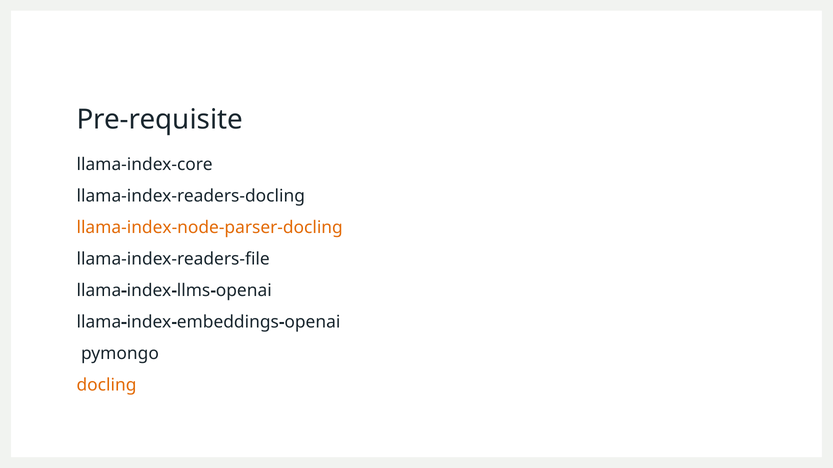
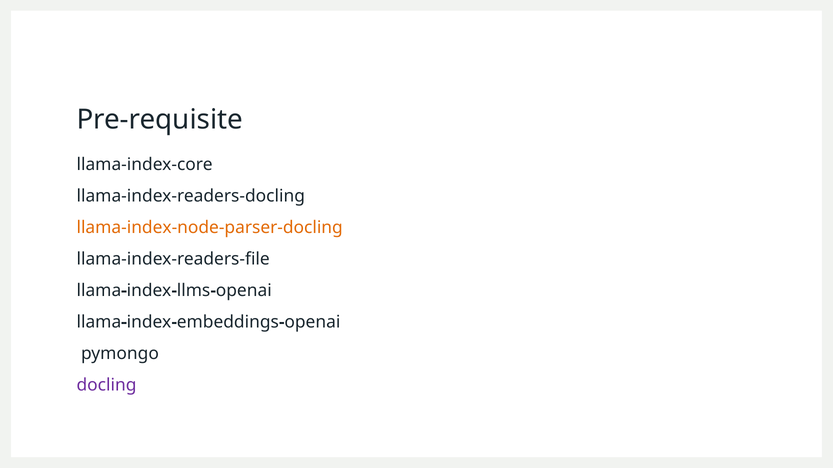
docling colour: orange -> purple (107, 386)
